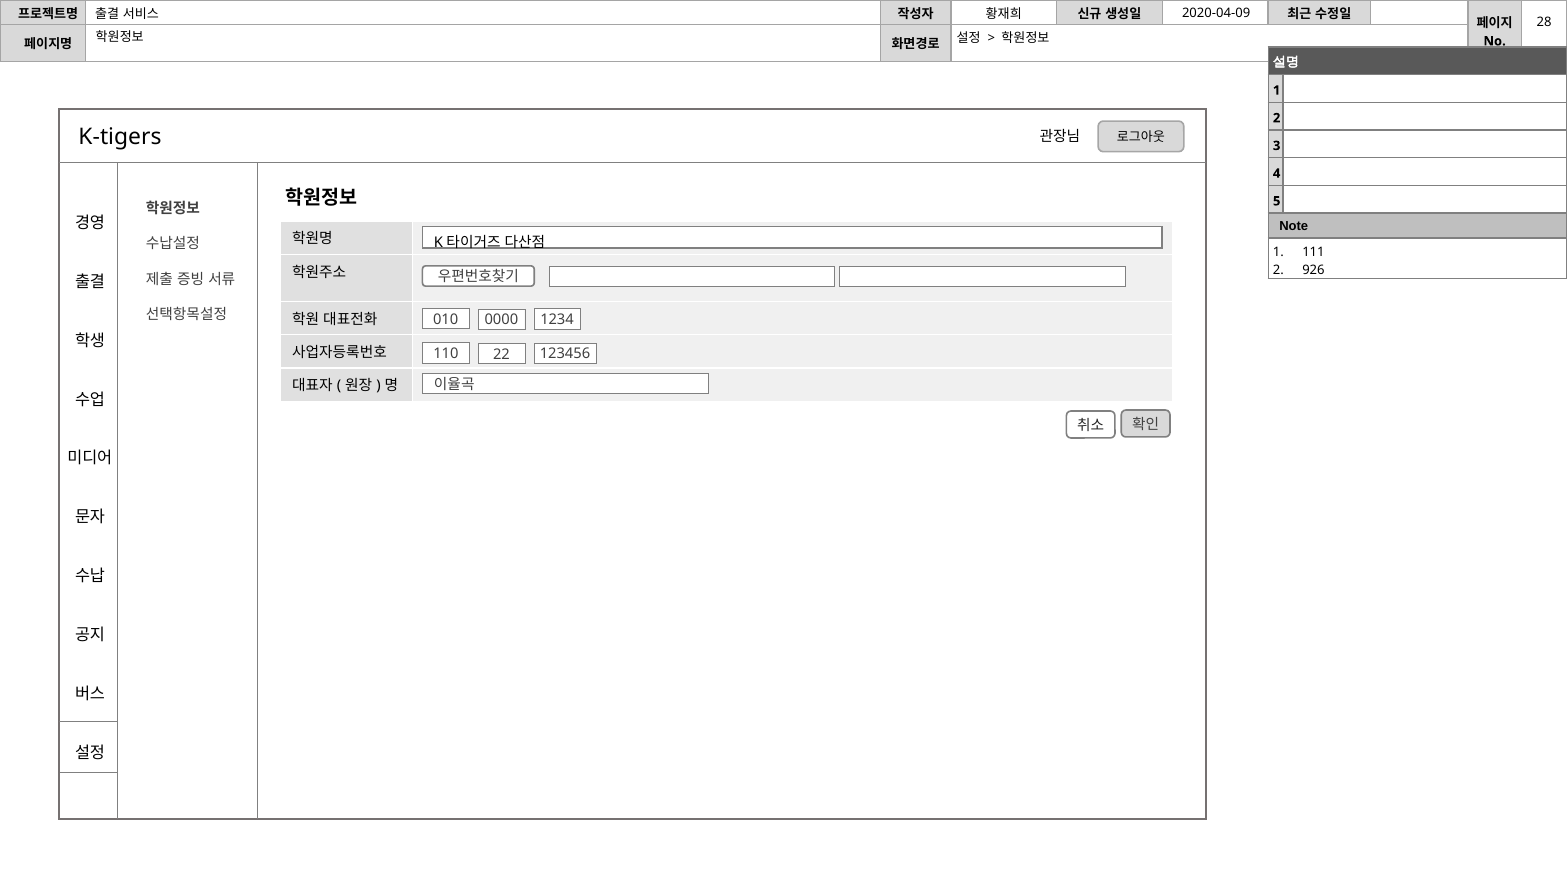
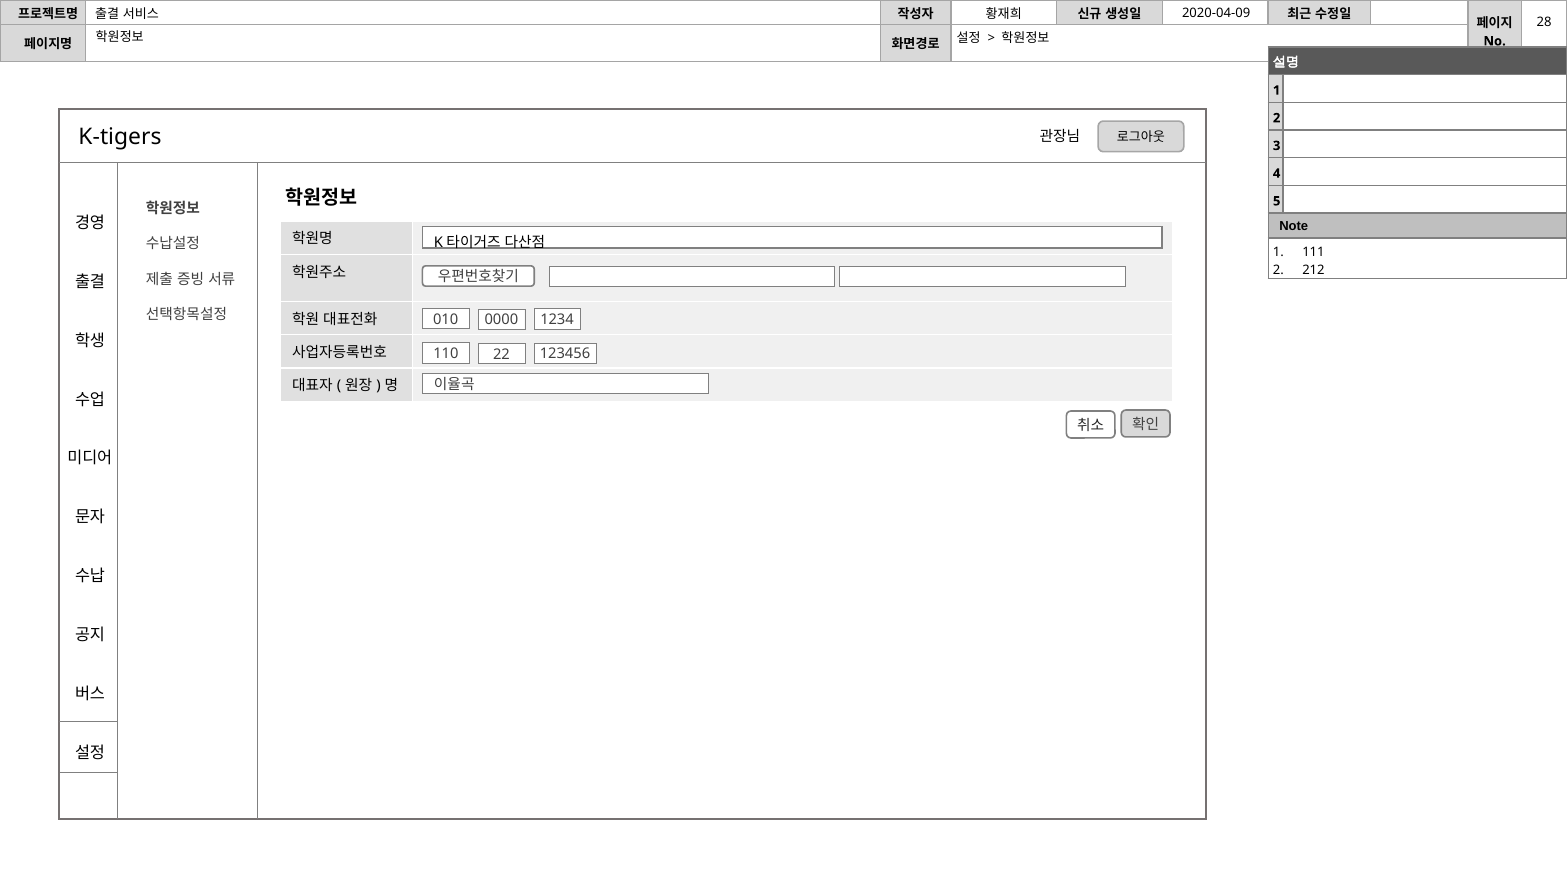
926: 926 -> 212 (1313, 271)
